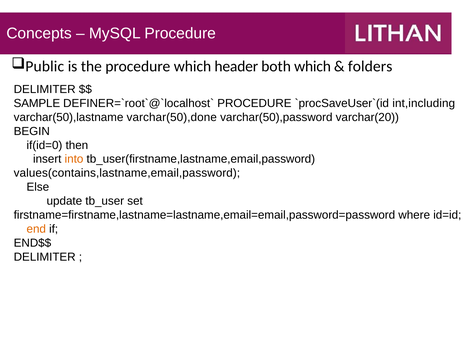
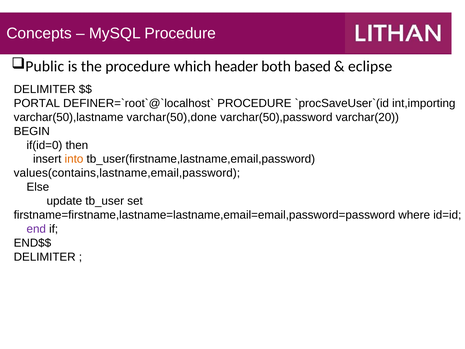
both which: which -> based (313, 66)
folders: folders -> eclipse (370, 66)
SAMPLE: SAMPLE -> PORTAL (37, 103)
int,including: int,including -> int,importing (424, 103)
end colour: orange -> purple (36, 229)
